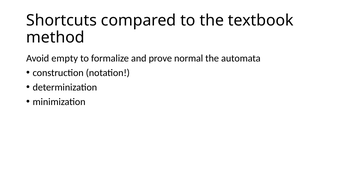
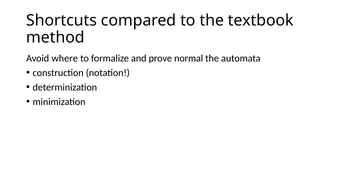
empty: empty -> where (65, 58)
